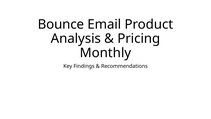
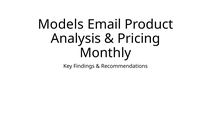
Bounce: Bounce -> Models (61, 24)
